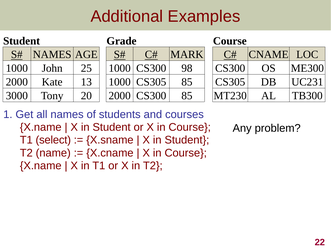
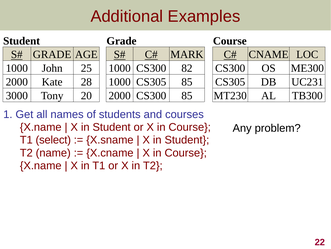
NAMES: NAMES -> GRADE (52, 54)
98: 98 -> 82 (187, 68)
13: 13 -> 28 (86, 82)
